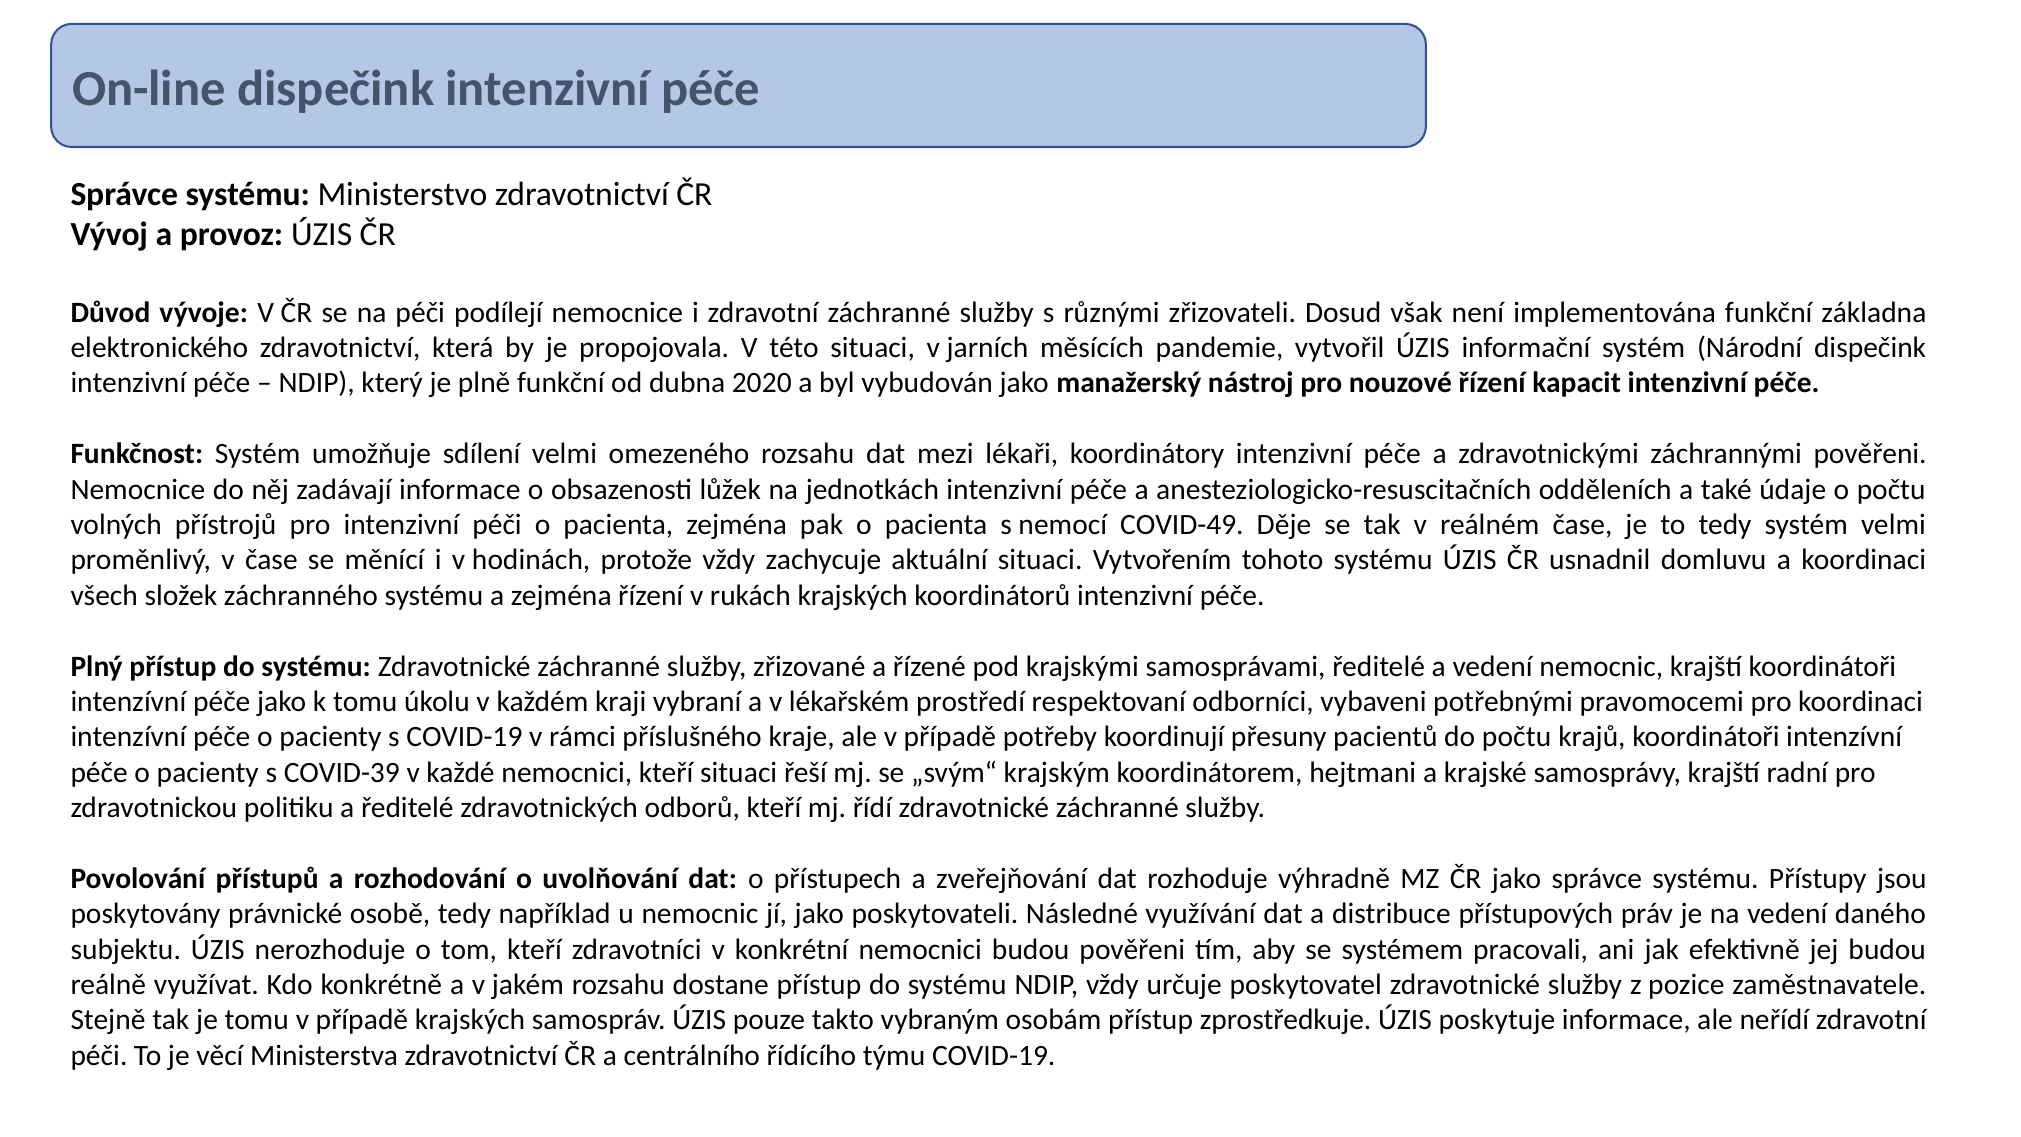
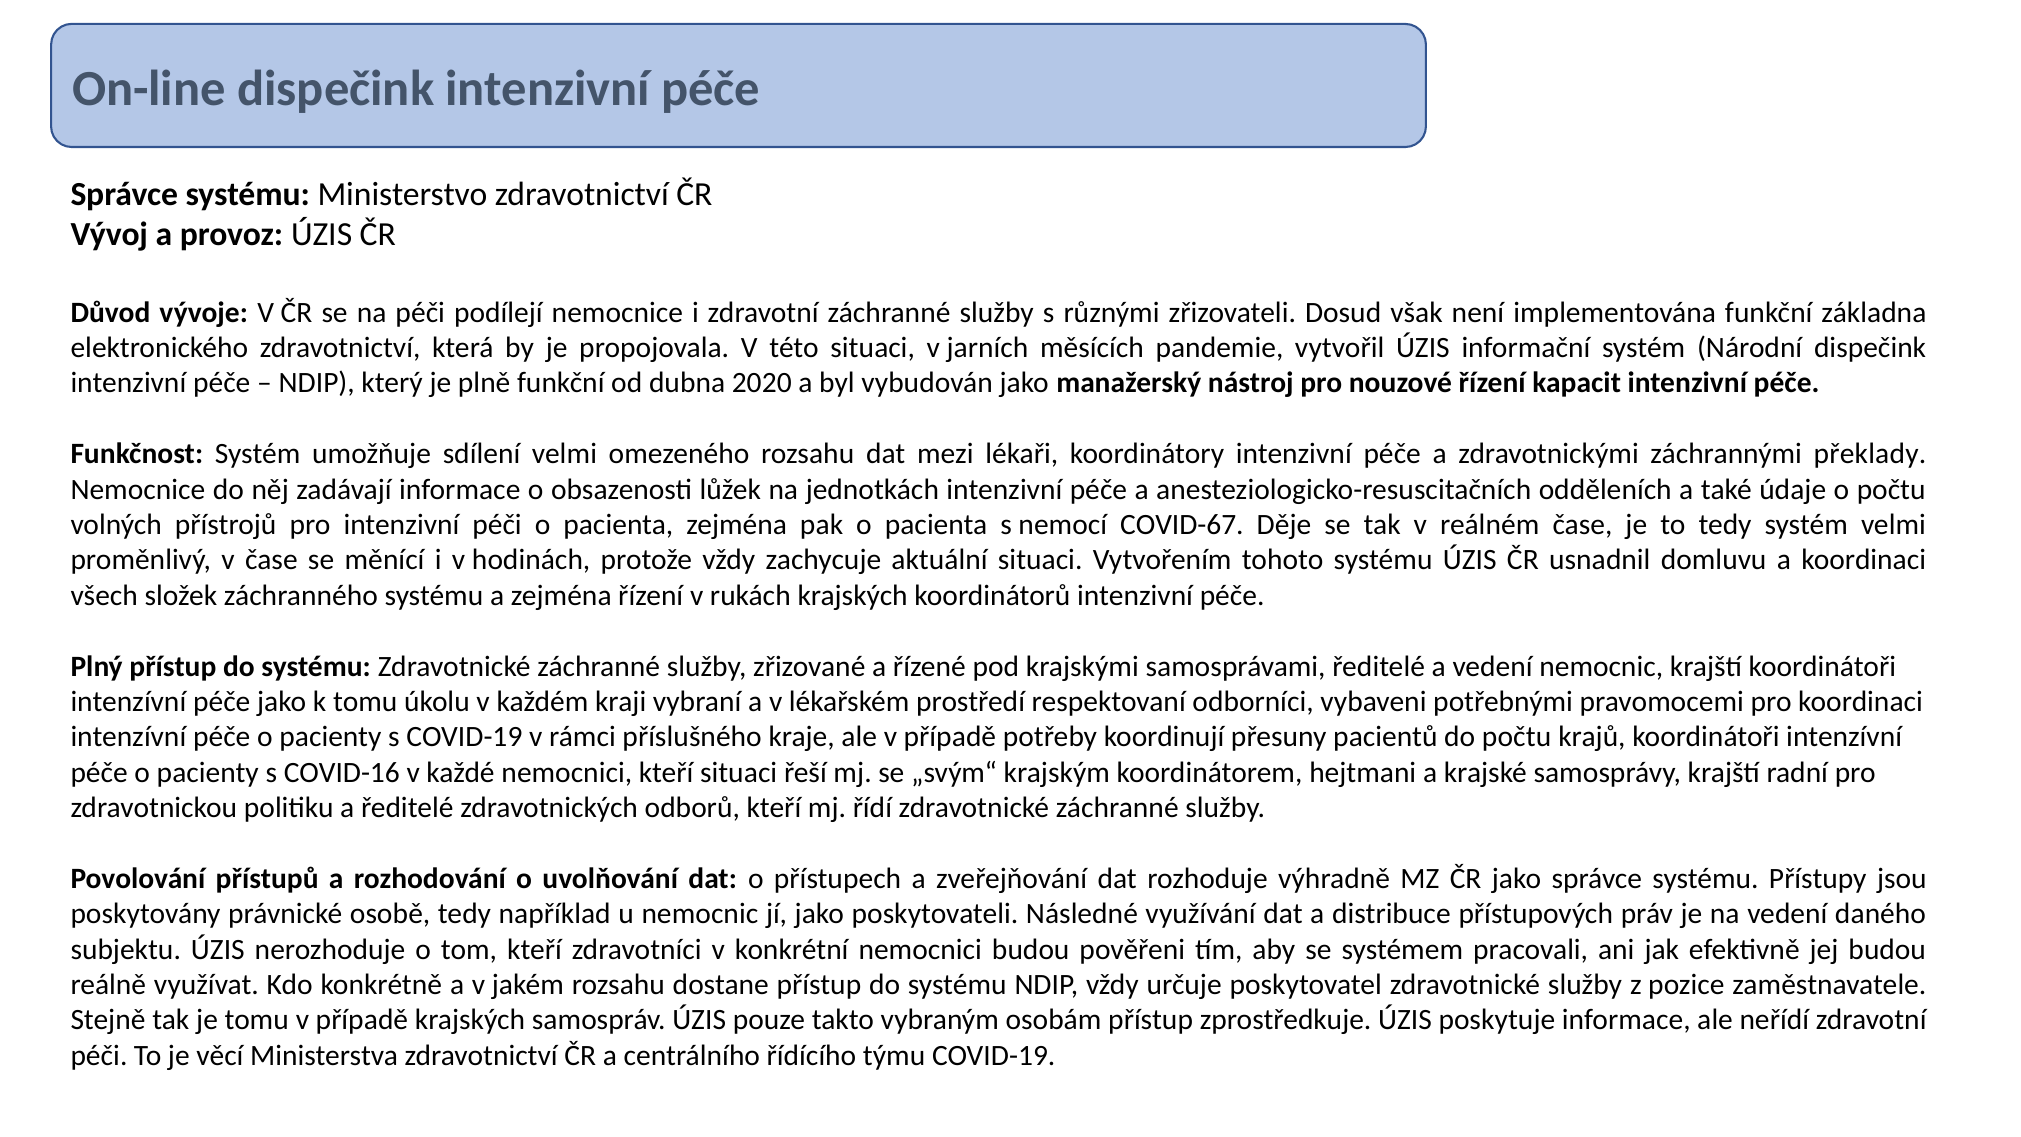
záchrannými pověřeni: pověřeni -> překlady (1870, 454)
COVID-49: COVID-49 -> COVID-67 (1182, 525)
COVID-39: COVID-39 -> COVID-16 (342, 772)
